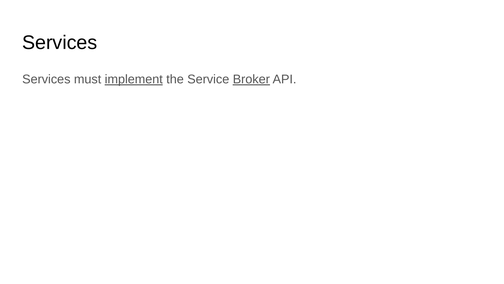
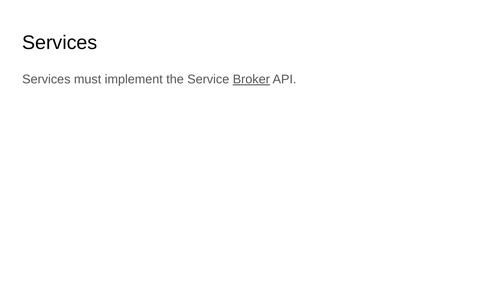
implement underline: present -> none (134, 79)
